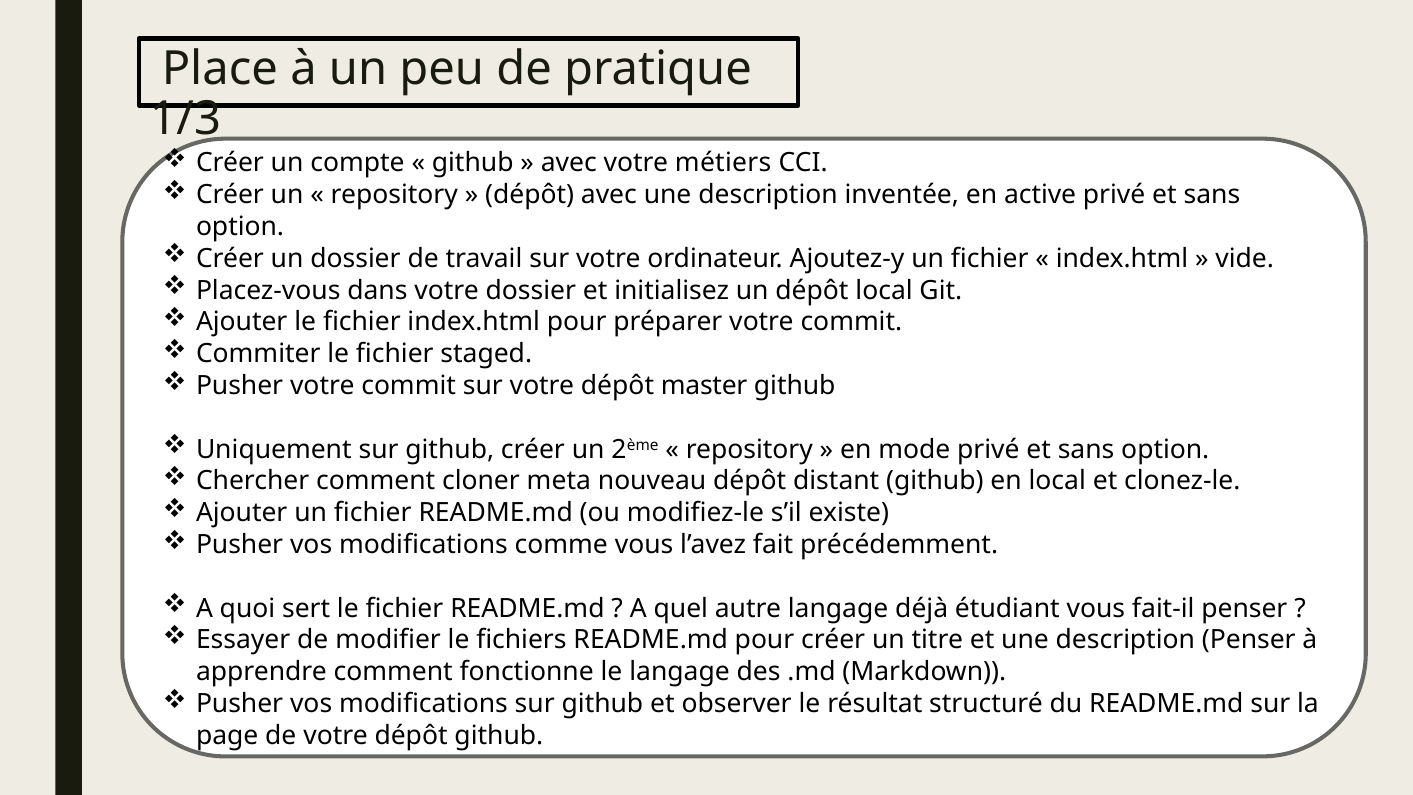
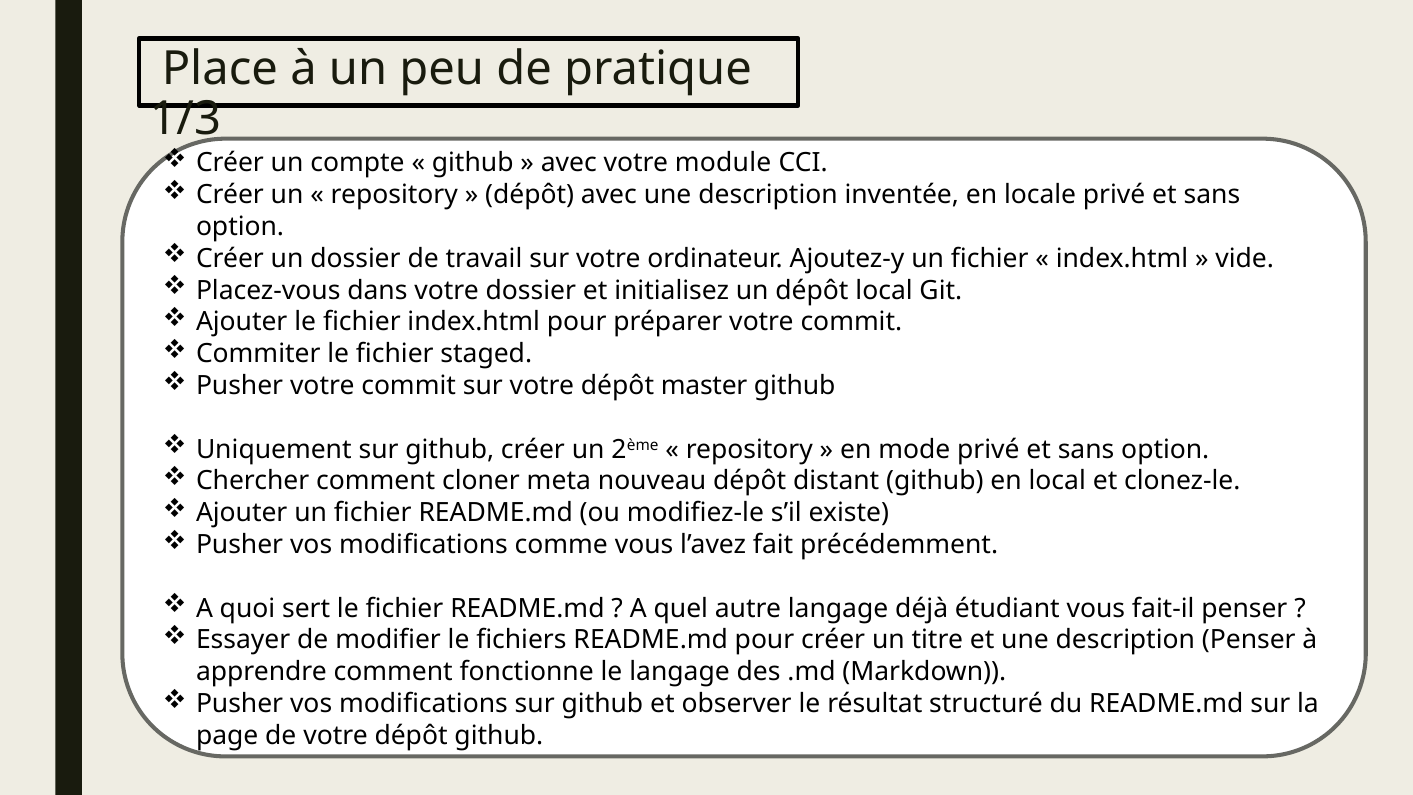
métiers: métiers -> module (723, 163)
active: active -> locale (1040, 195)
